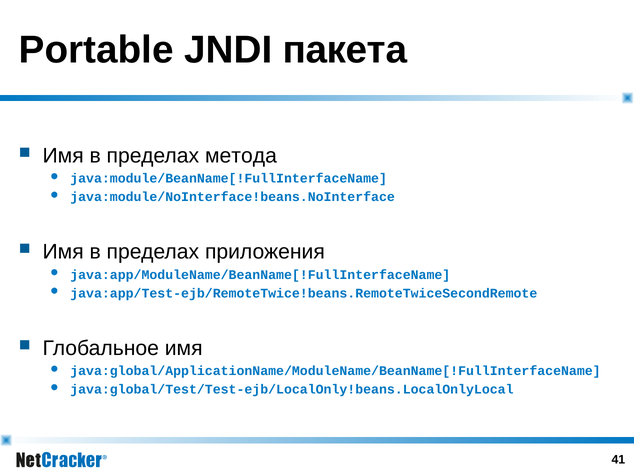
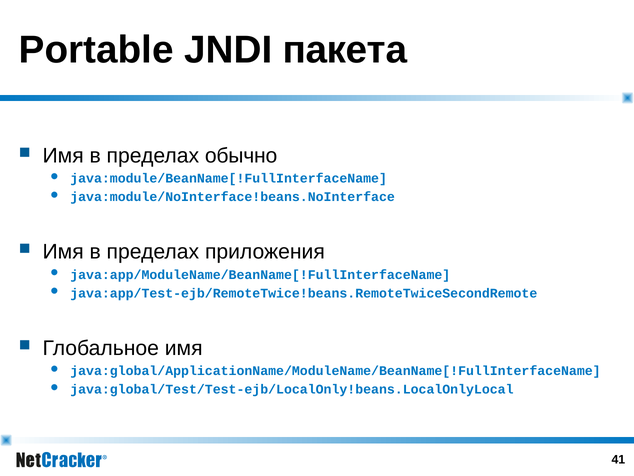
метода: метода -> обычно (241, 156)
